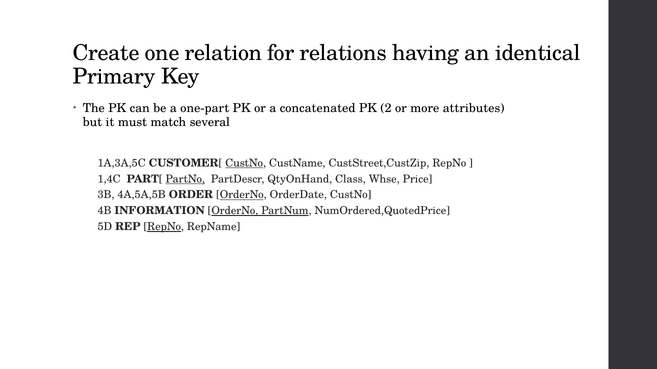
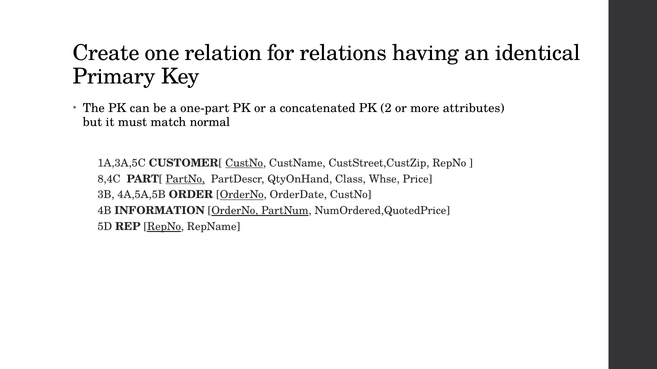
several: several -> normal (210, 122)
1,4C: 1,4C -> 8,4C (109, 179)
